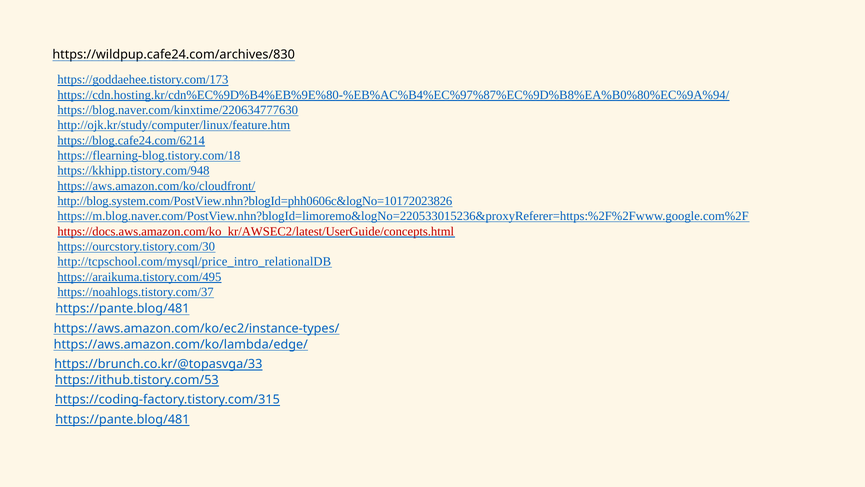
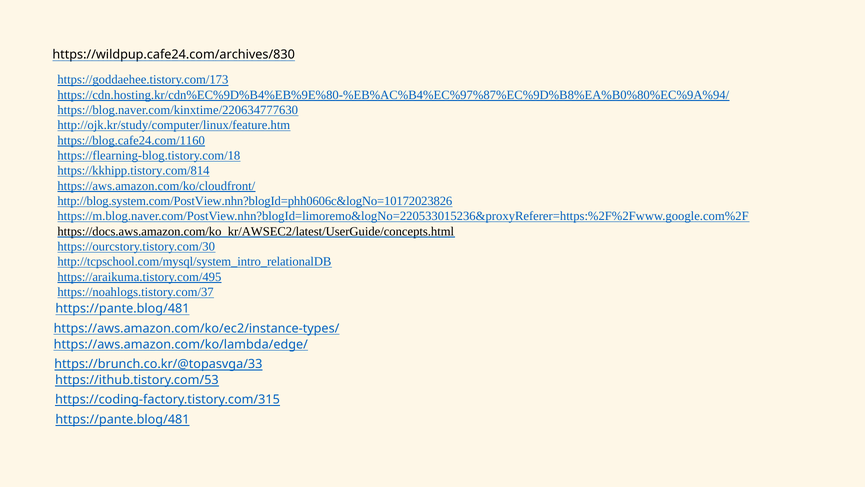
https://blog.cafe24.com/6214: https://blog.cafe24.com/6214 -> https://blog.cafe24.com/1160 (131, 140)
https://kkhipp.tistory.com/948: https://kkhipp.tistory.com/948 -> https://kkhipp.tistory.com/814 (133, 171)
https://docs.aws.amazon.com/ko_kr/AWSEC2/latest/UserGuide/concepts.html colour: red -> black (256, 231)
http://tcpschool.com/mysql/price_intro_relationalDB: http://tcpschool.com/mysql/price_intro_relationalDB -> http://tcpschool.com/mysql/system_intro_relationalDB (194, 261)
